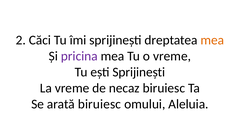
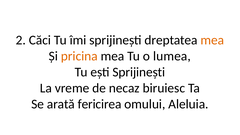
pricina colour: purple -> orange (79, 56)
o vreme: vreme -> lumea (172, 56)
arată biruiesc: biruiesc -> fericirea (100, 104)
